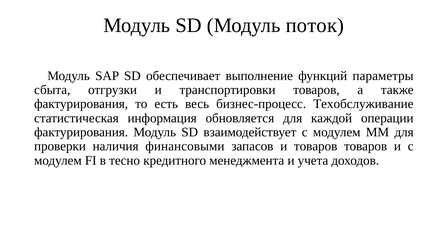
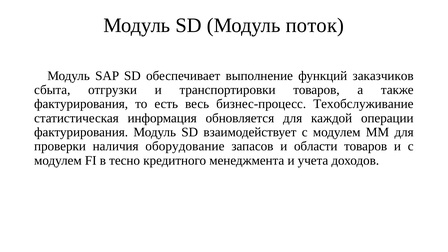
параметры: параметры -> заказчиков (383, 76)
финансовыми: финансовыми -> оборудование (185, 146)
и товаров: товаров -> области (316, 146)
